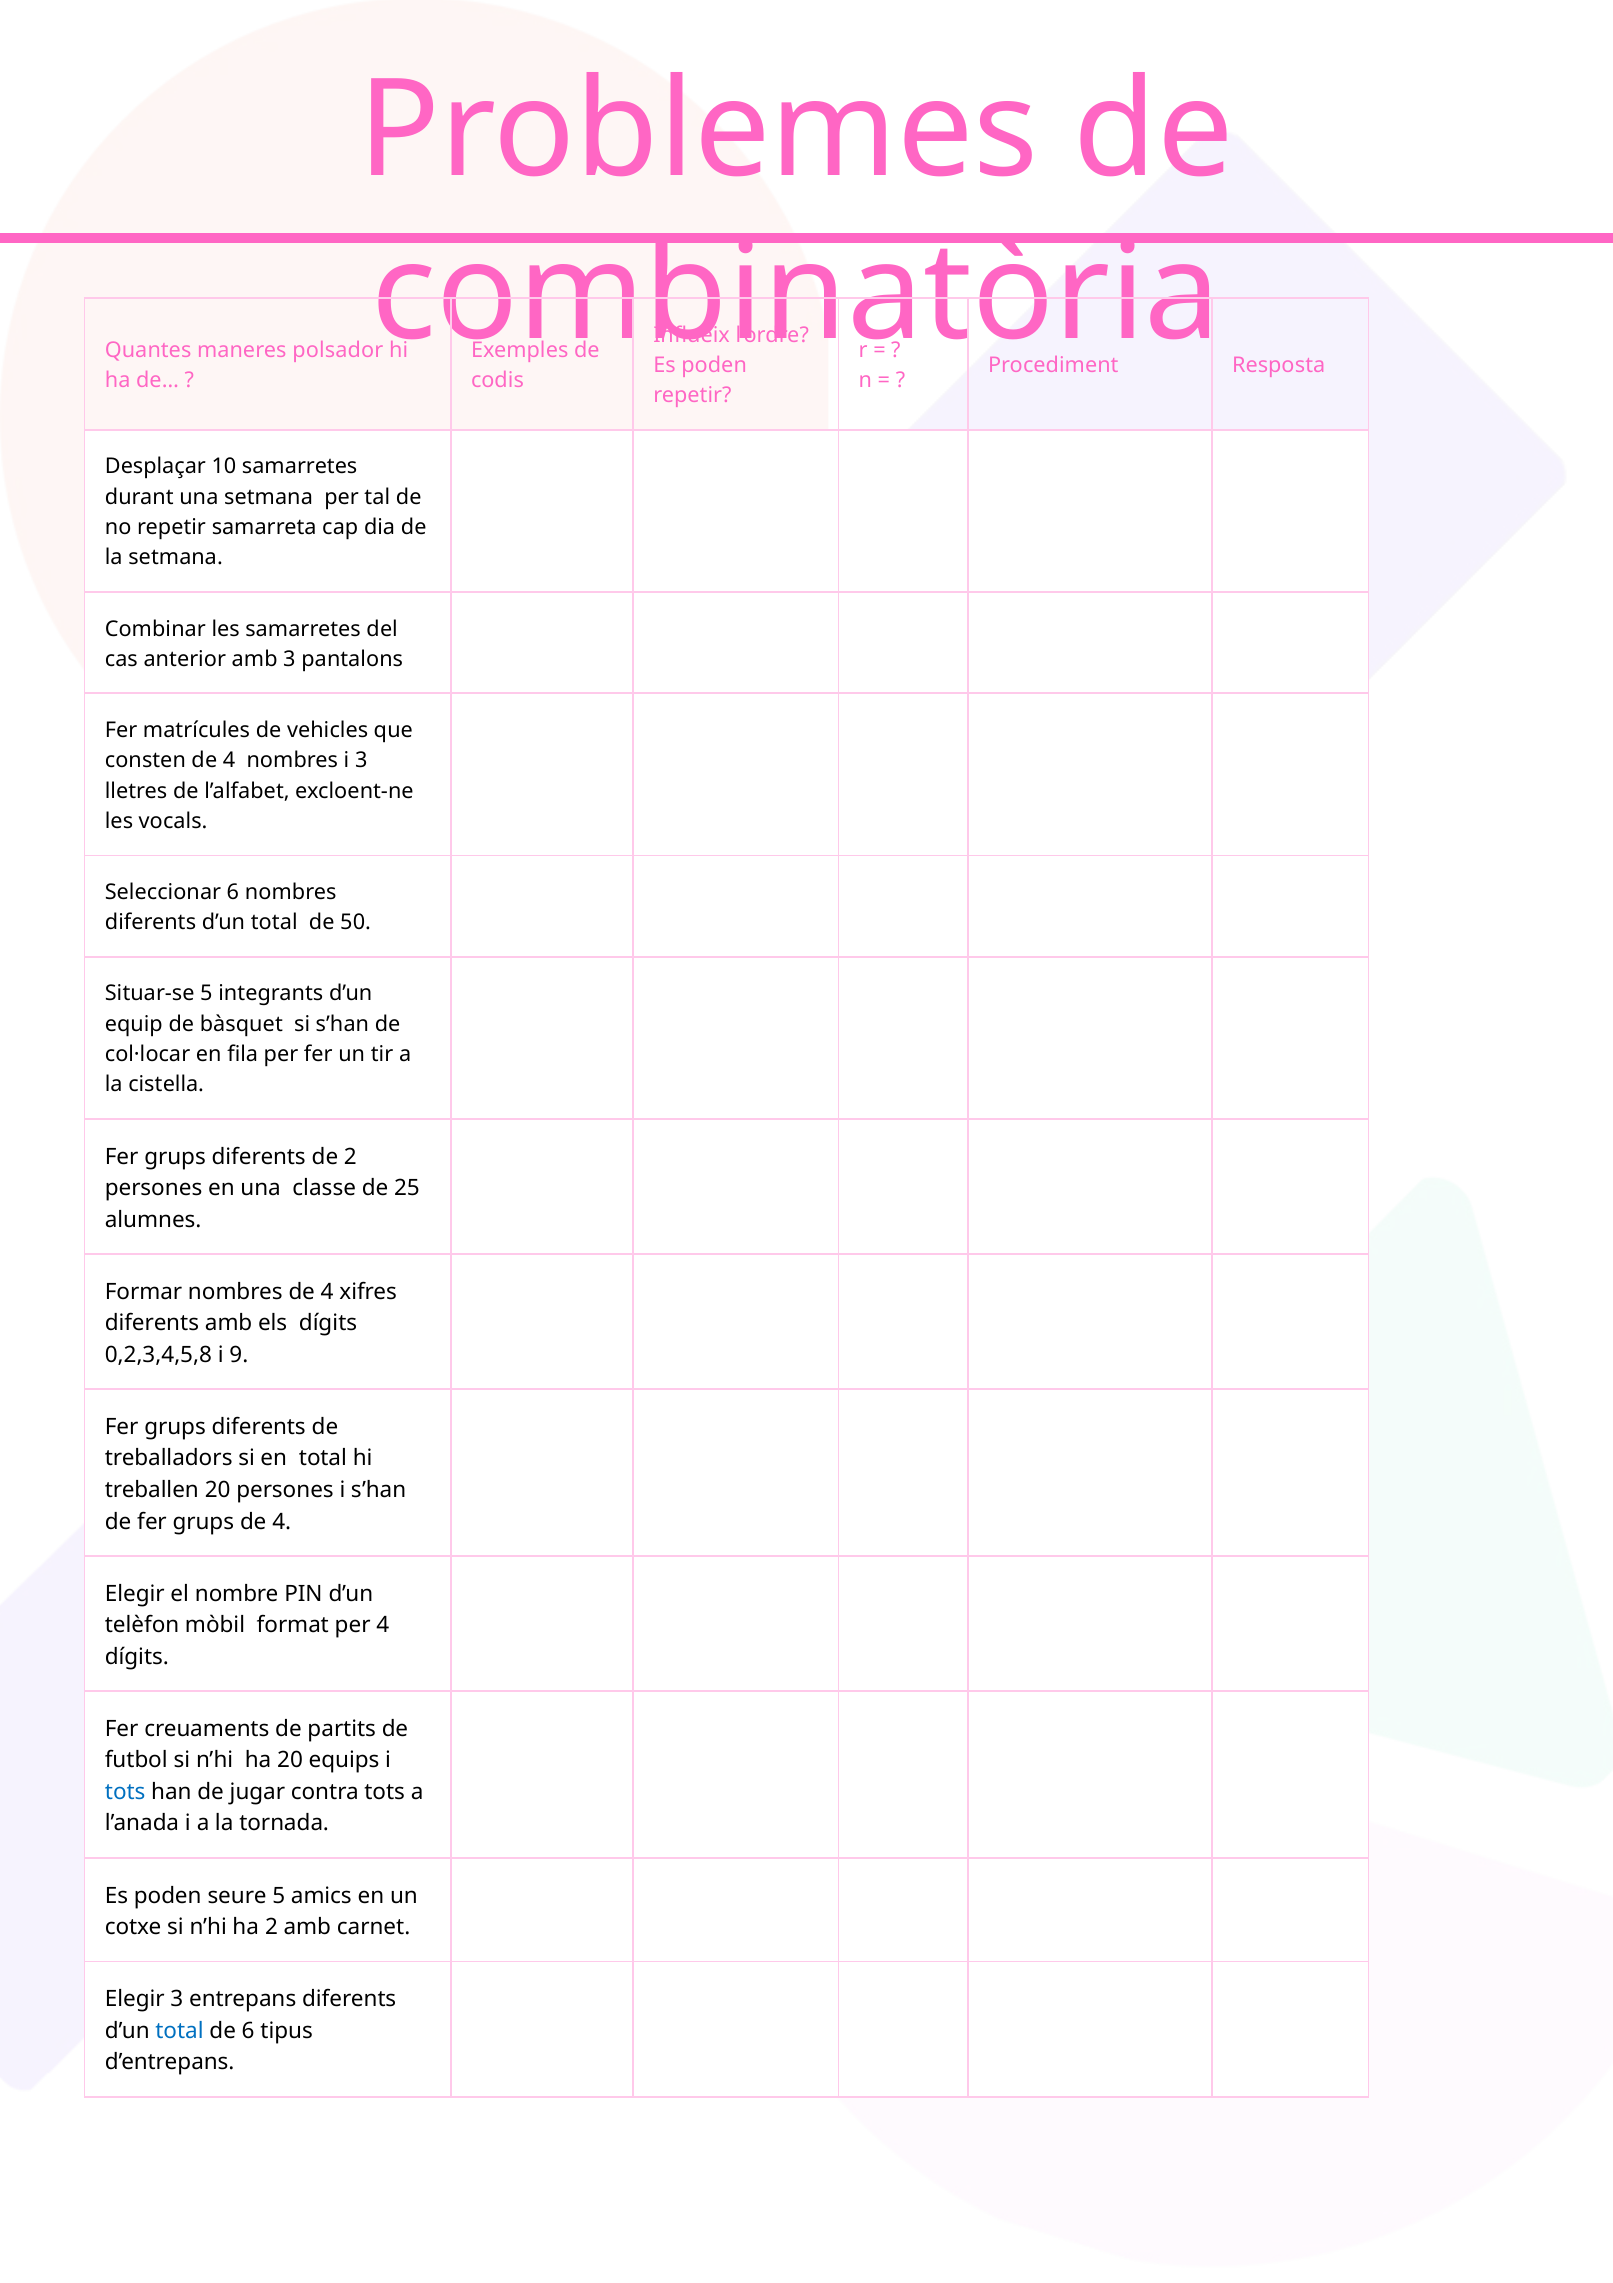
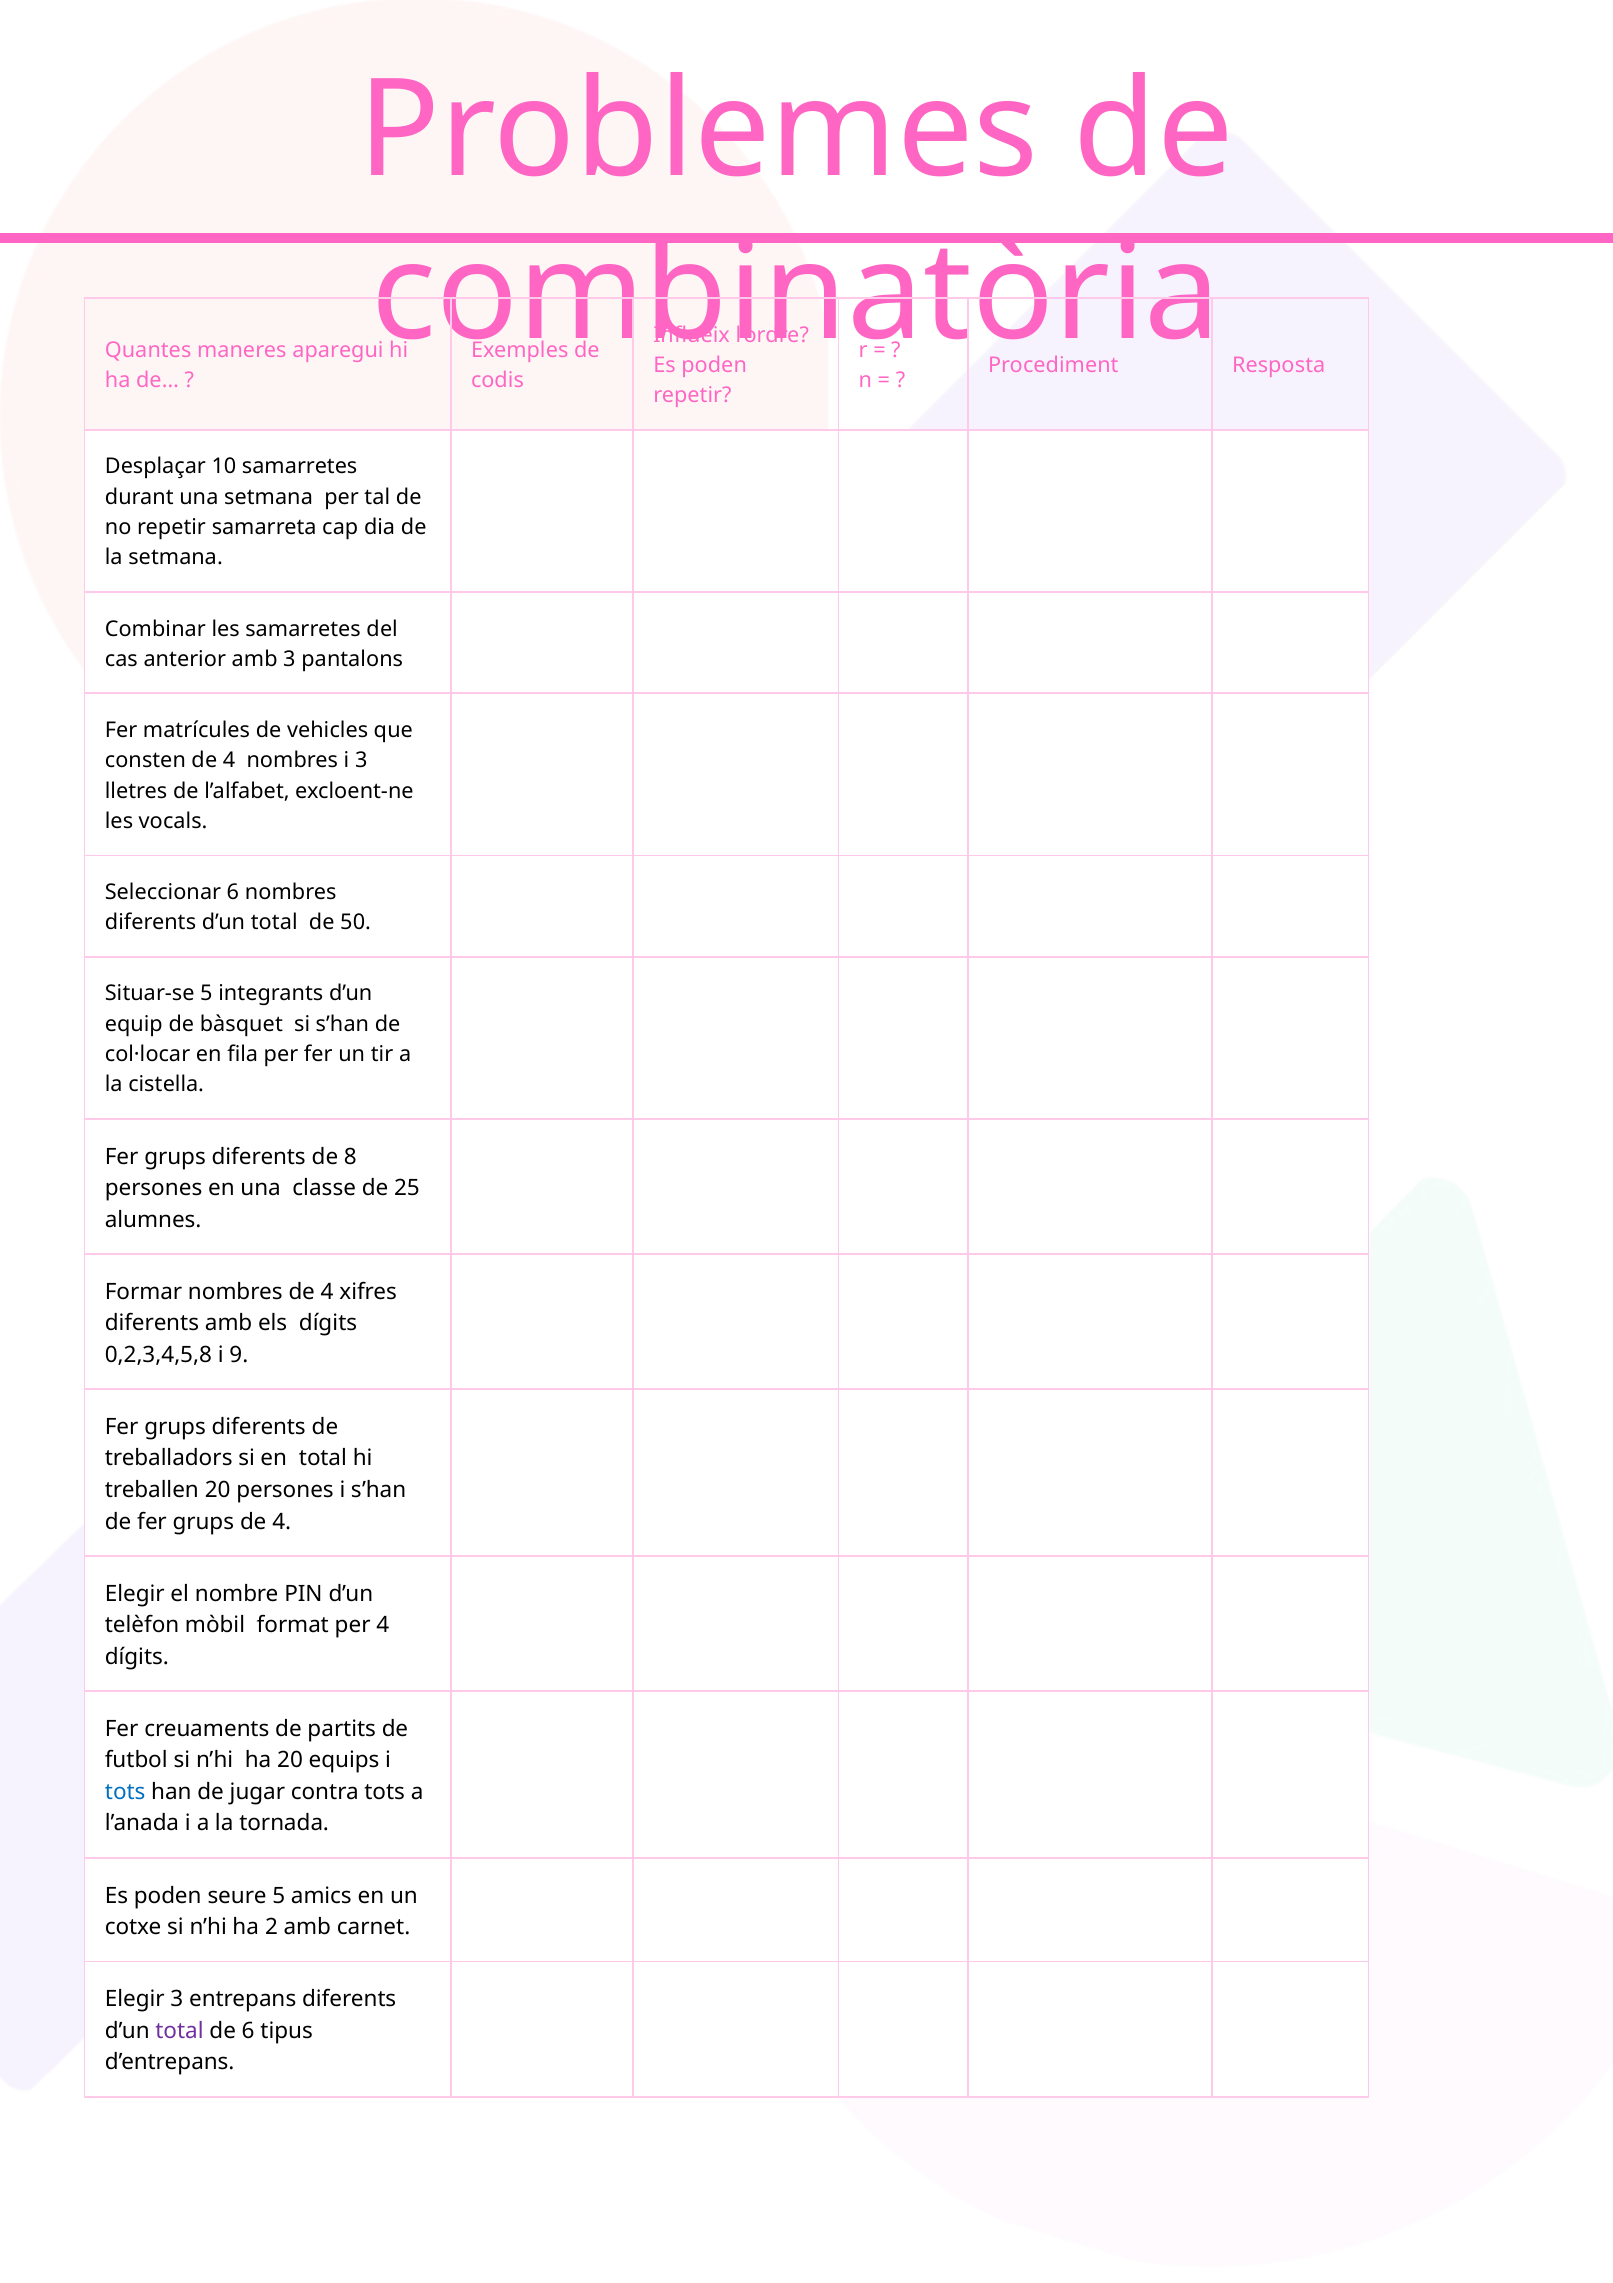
polsador: polsador -> aparegui (338, 350)
de 2: 2 -> 8 (350, 1156)
total colour: blue -> purple (179, 2031)
